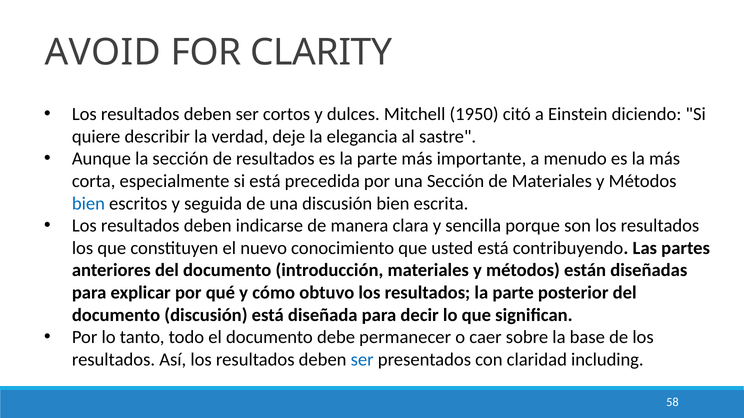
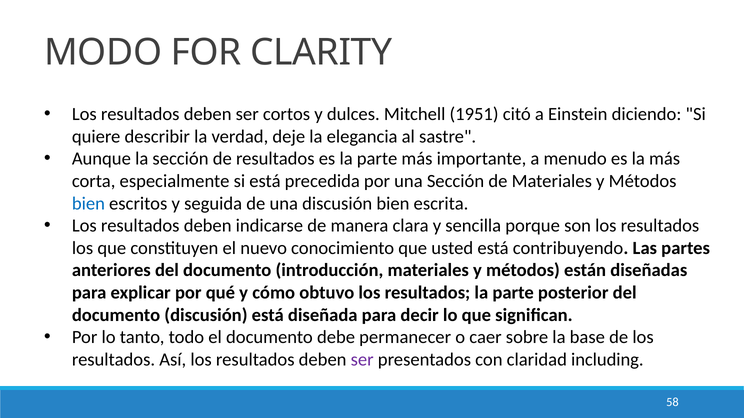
AVOID: AVOID -> MODO (103, 53)
1950: 1950 -> 1951 (474, 114)
ser colour: blue -> purple (362, 360)
